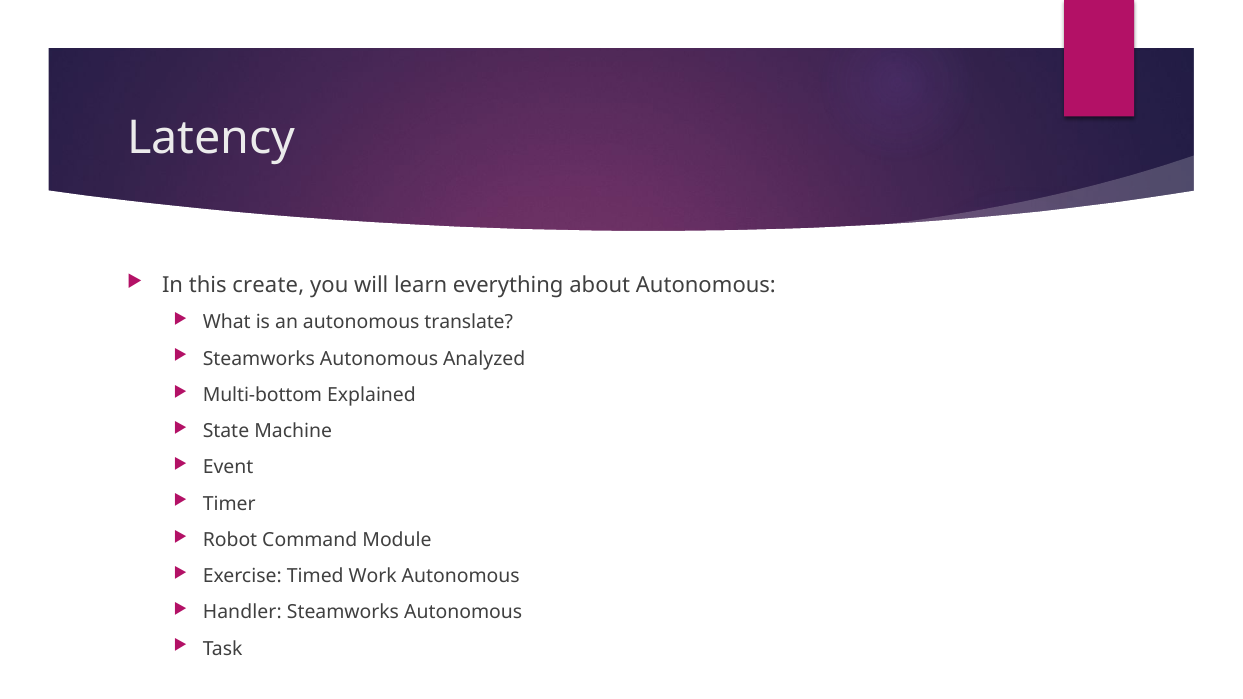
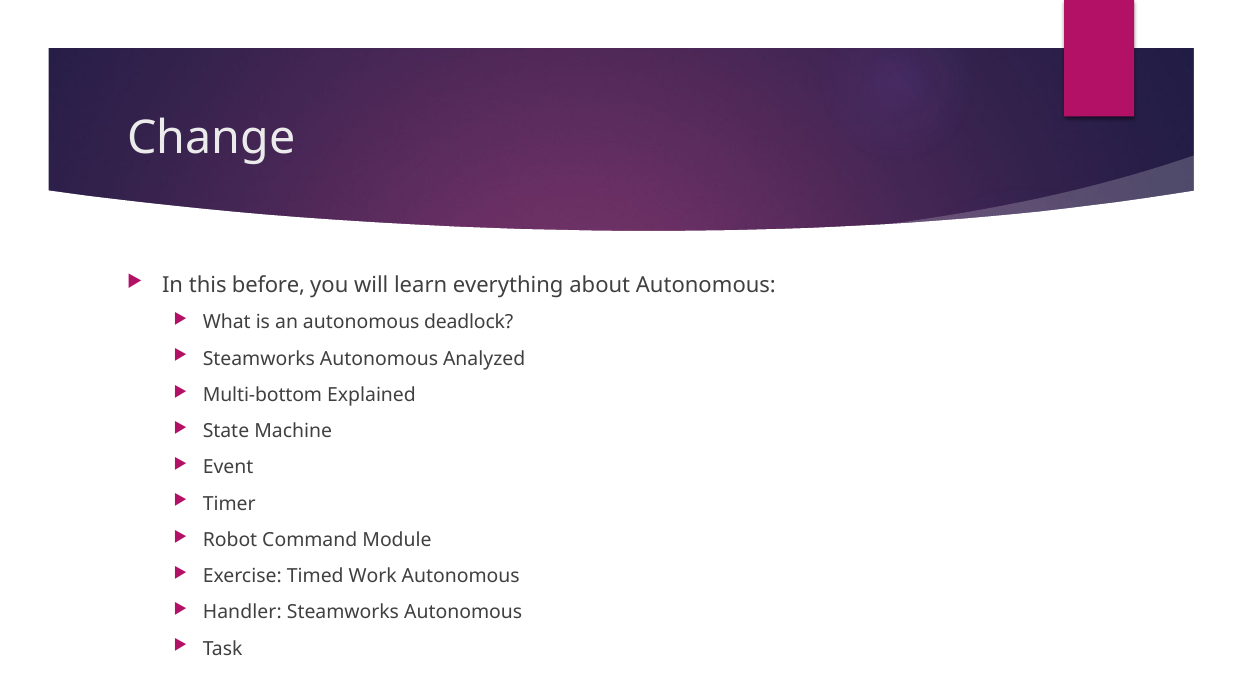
Latency: Latency -> Change (211, 139)
create: create -> before (268, 285)
translate: translate -> deadlock (469, 322)
